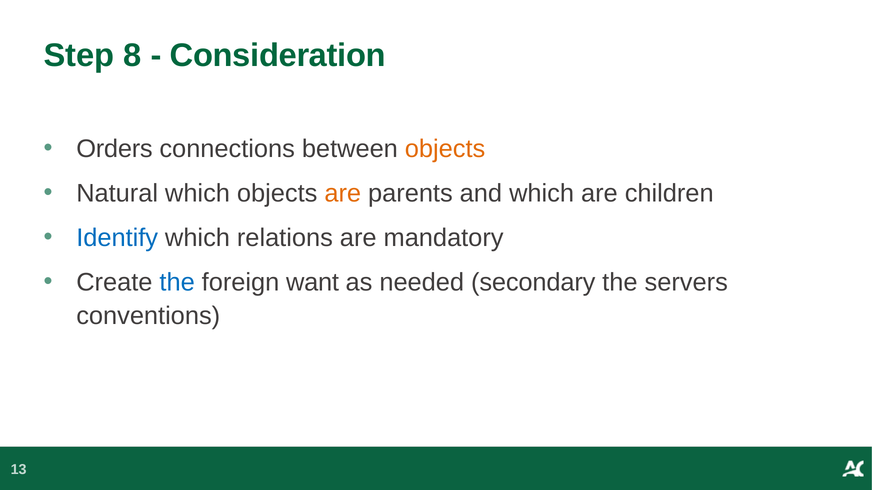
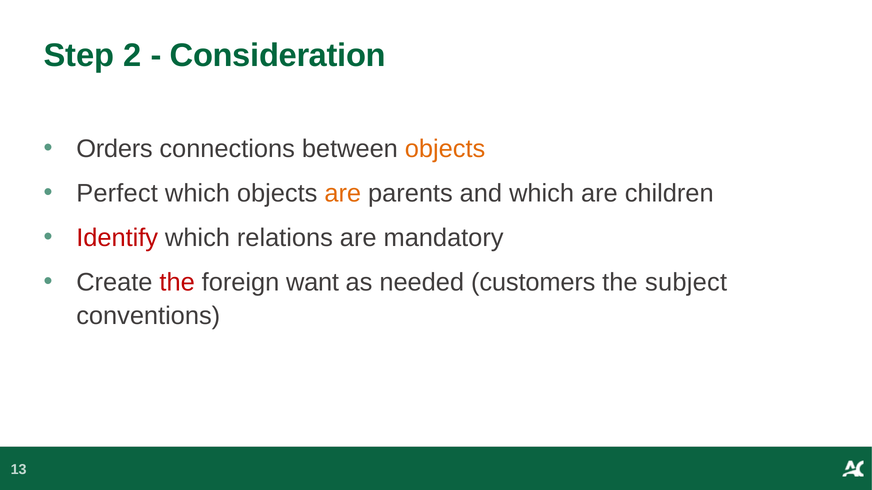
8: 8 -> 2 (133, 56)
Natural: Natural -> Perfect (117, 194)
Identify colour: blue -> red (117, 238)
the colour: blue -> red (177, 282)
secondary: secondary -> customers (533, 282)
servers: servers -> subject (686, 282)
